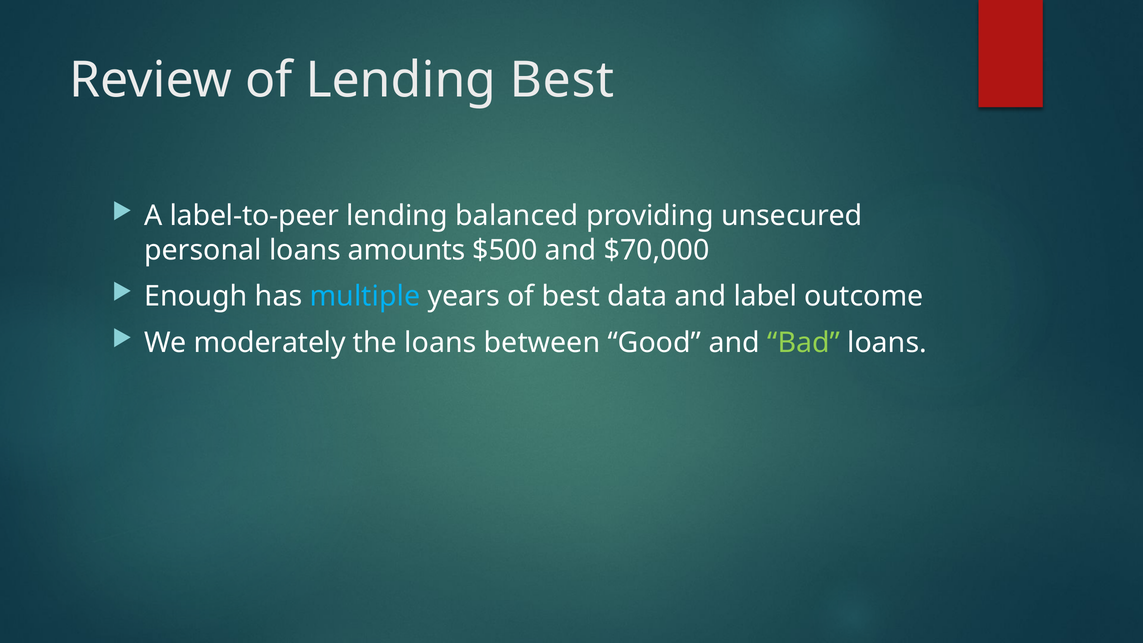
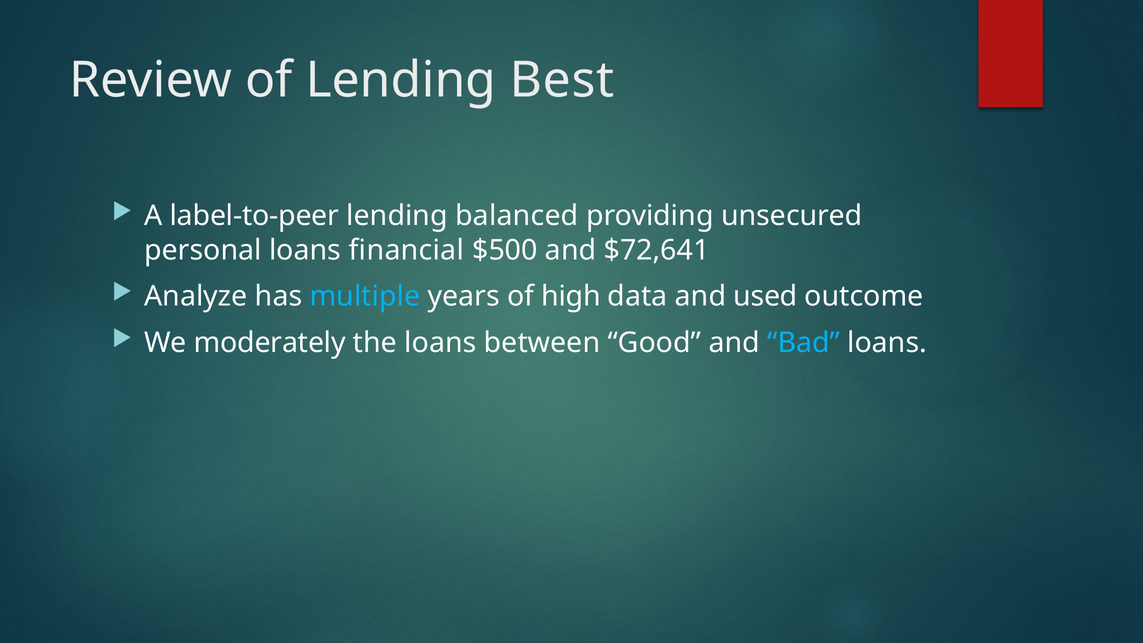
amounts: amounts -> financial (407, 250)
$70,000: $70,000 -> $72,641 (657, 250)
Enough: Enough -> Analyze (196, 296)
of best: best -> high (571, 296)
label: label -> used (765, 296)
Bad colour: light green -> light blue (804, 343)
